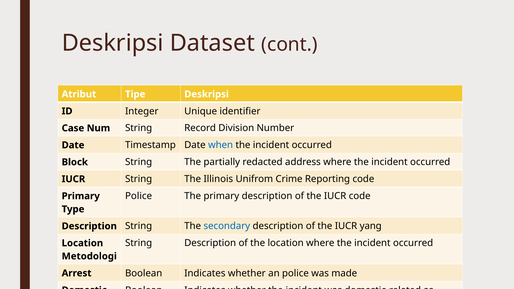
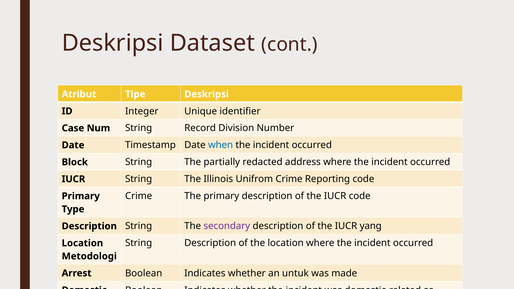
Police: Police -> Crime (139, 196)
secondary colour: blue -> purple (227, 226)
an police: police -> untuk (295, 273)
